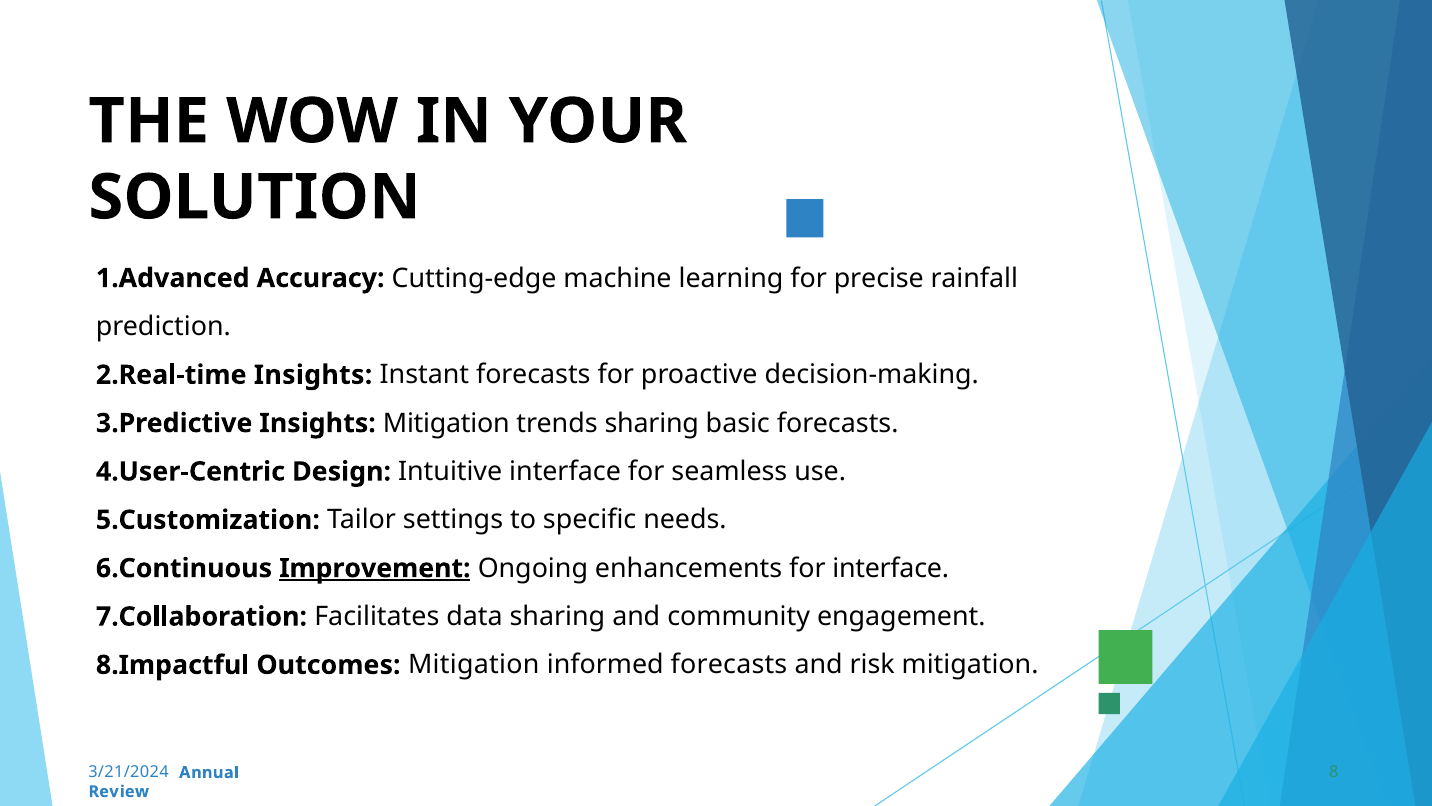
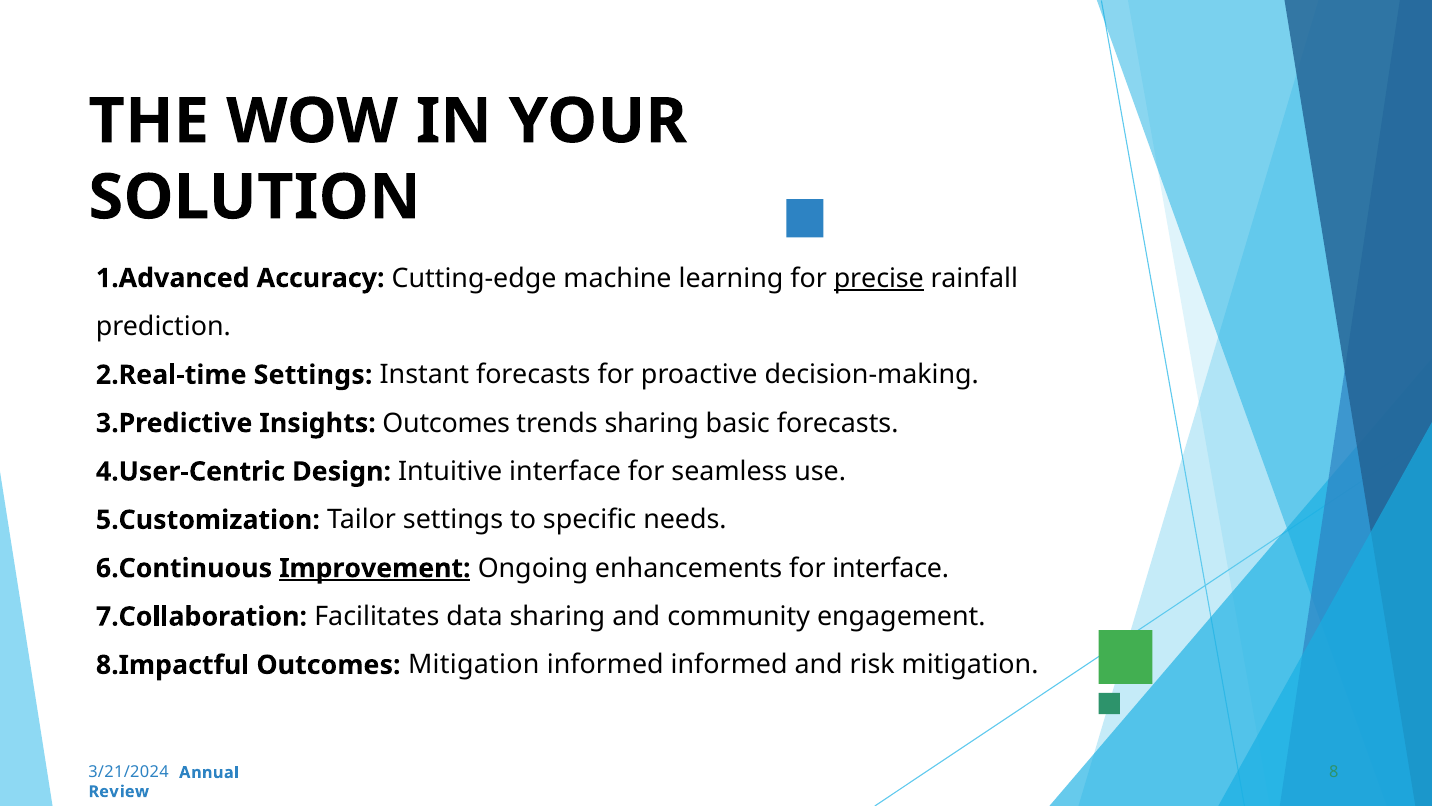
precise underline: none -> present (879, 278)
Insights: Insights -> Settings (313, 375)
Insights Mitigation: Mitigation -> Outcomes (446, 423)
informed forecasts: forecasts -> informed (729, 665)
